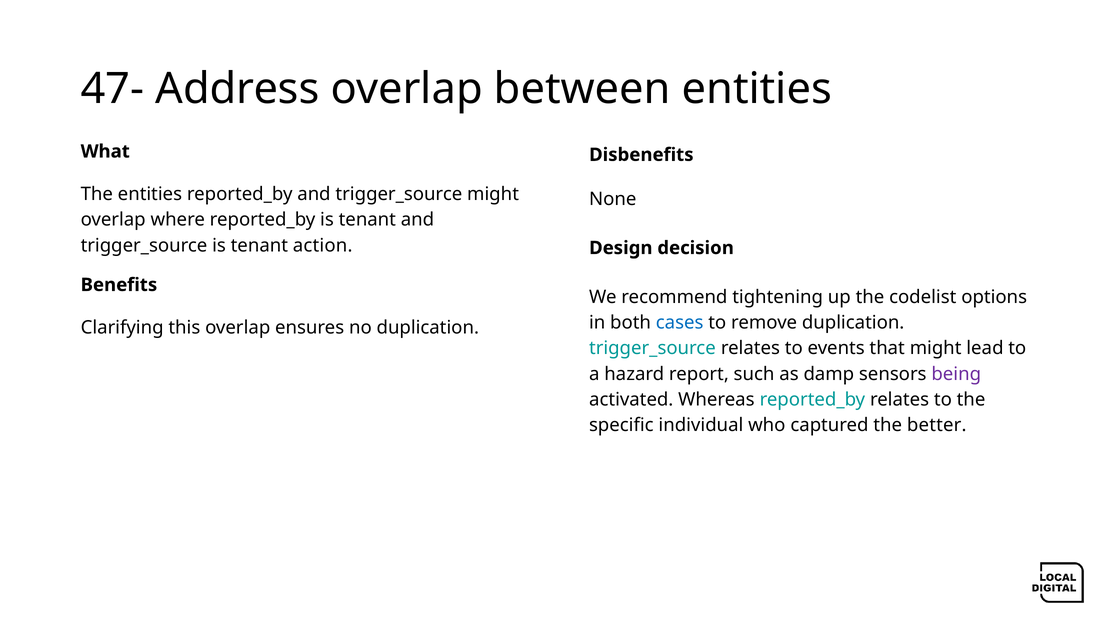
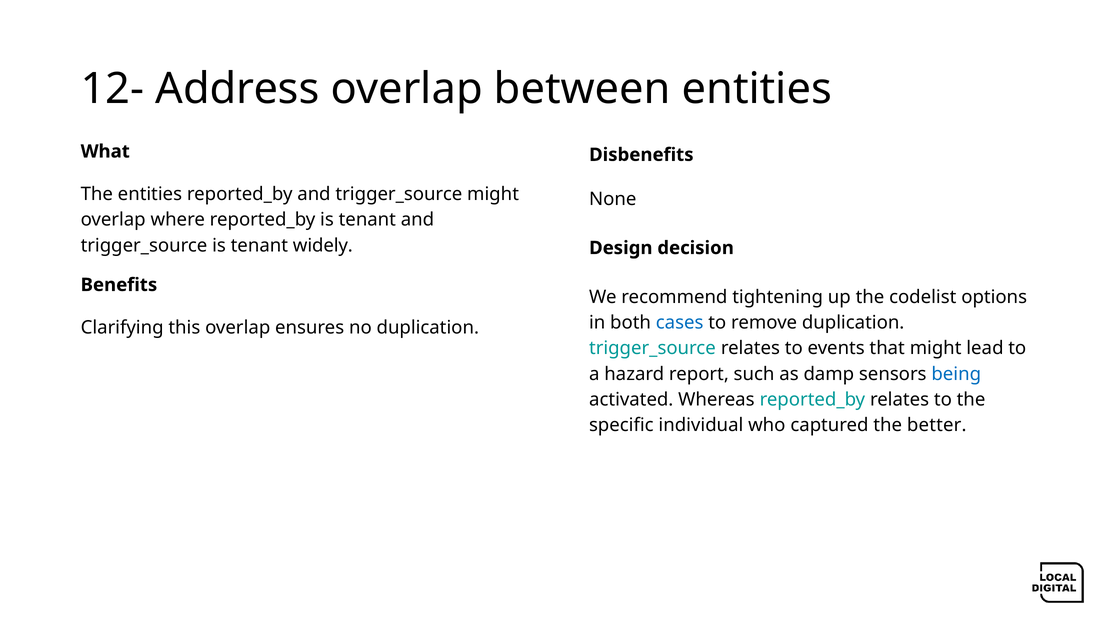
47-: 47- -> 12- (112, 89)
action: action -> widely (323, 246)
being colour: purple -> blue (956, 374)
